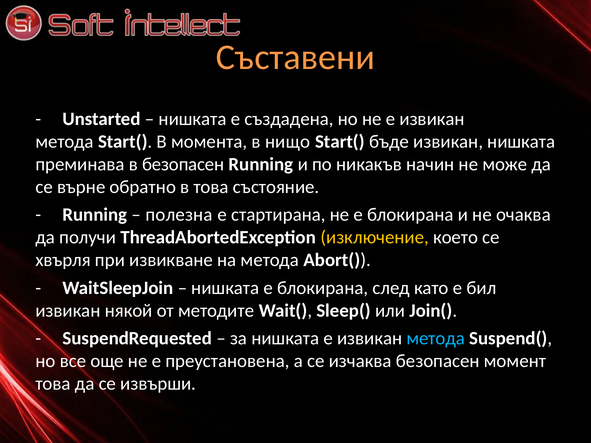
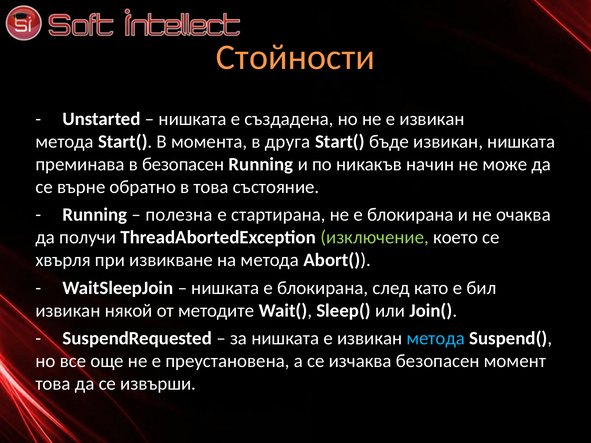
Съставени: Съставени -> Стойности (295, 57)
нищо: нищо -> друга (288, 142)
изключение colour: yellow -> light green (375, 237)
